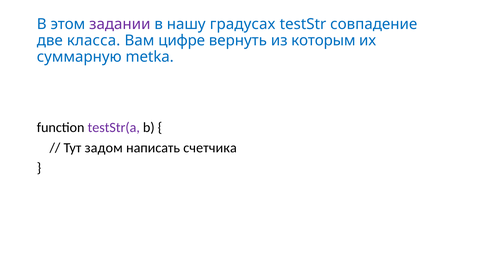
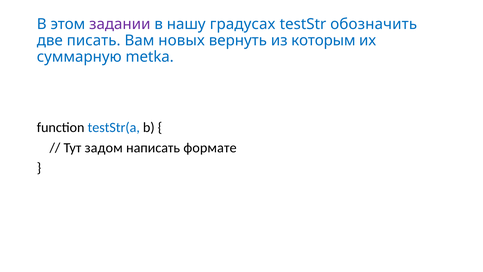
совпадение: совпадение -> обозначить (374, 24)
класса: класса -> писать (94, 41)
цифре: цифре -> новых (182, 41)
testStr(a colour: purple -> blue (114, 127)
счетчика: счетчика -> формате (210, 148)
